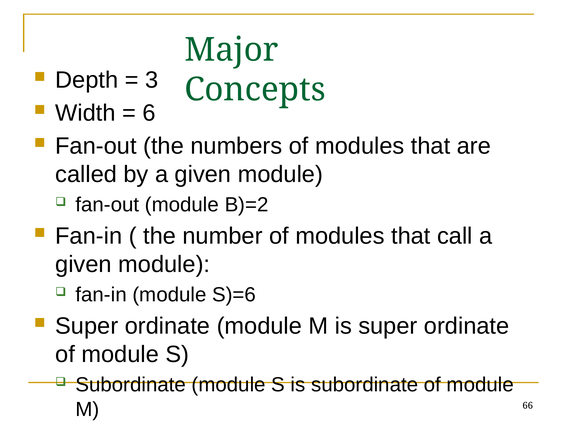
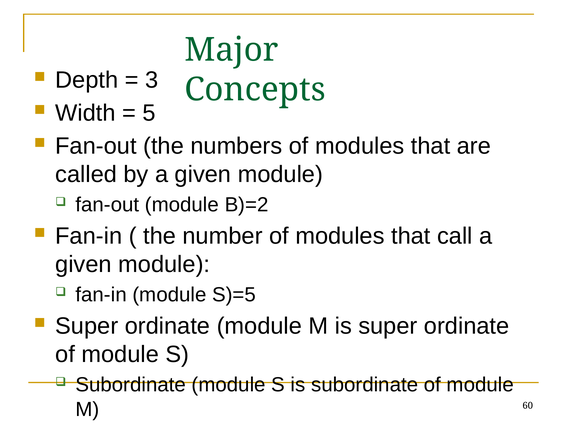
6: 6 -> 5 (149, 113)
S)=6: S)=6 -> S)=5 (234, 295)
66: 66 -> 60 (528, 406)
